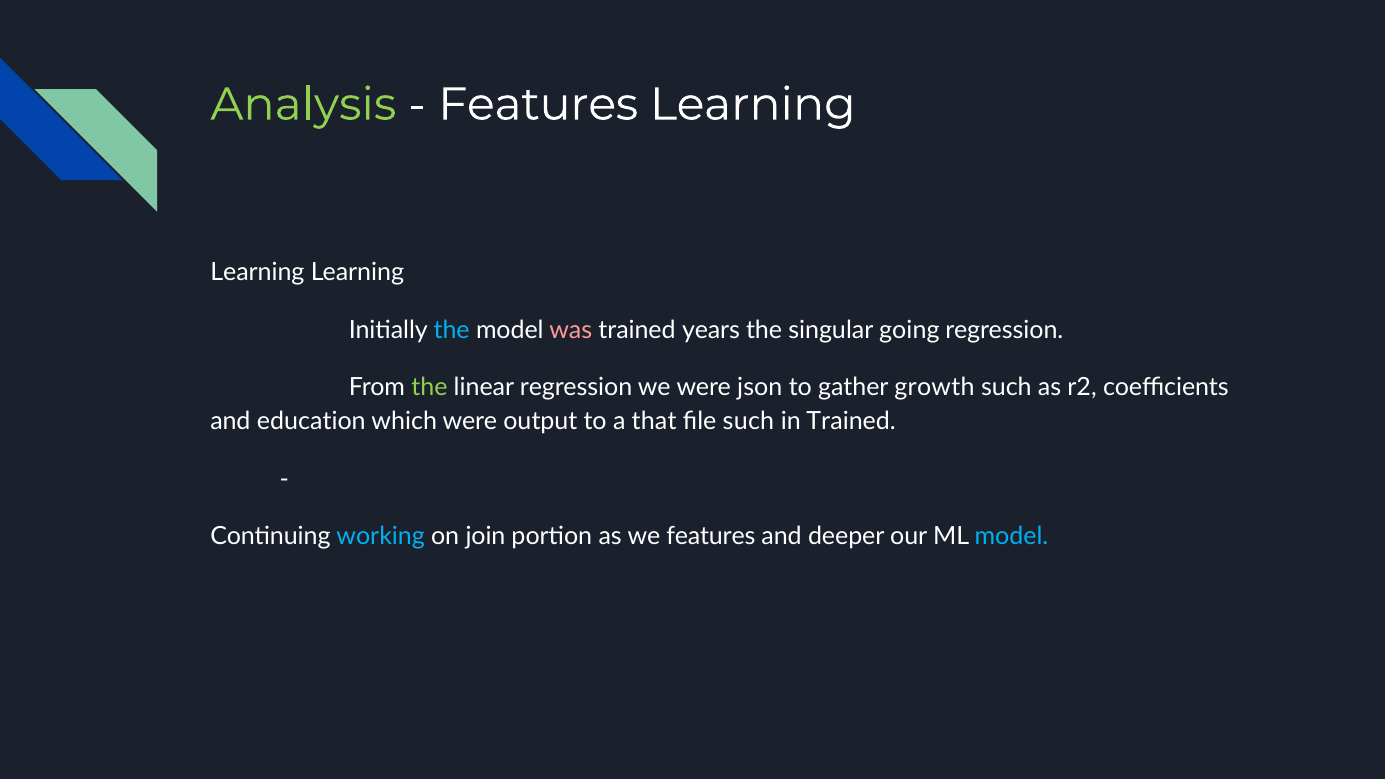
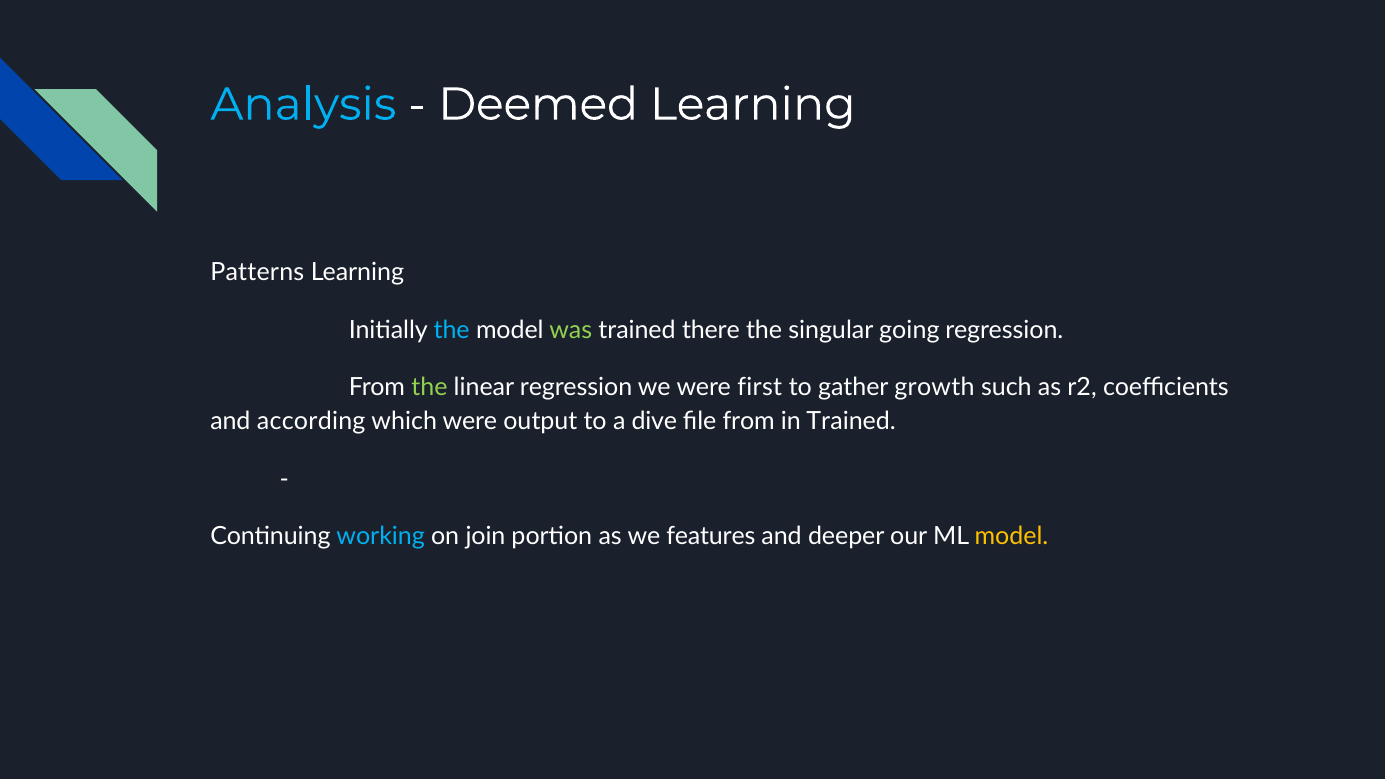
Analysis colour: light green -> light blue (303, 104)
Features: Features -> Deemed (538, 104)
Learning: Learning -> Patterns (257, 272)
was colour: pink -> light green (571, 330)
years: years -> there (711, 330)
json: json -> first (760, 387)
education: education -> according (311, 422)
that: that -> dive (654, 422)
file such: such -> from (749, 422)
model colour: light blue -> yellow (1012, 536)
